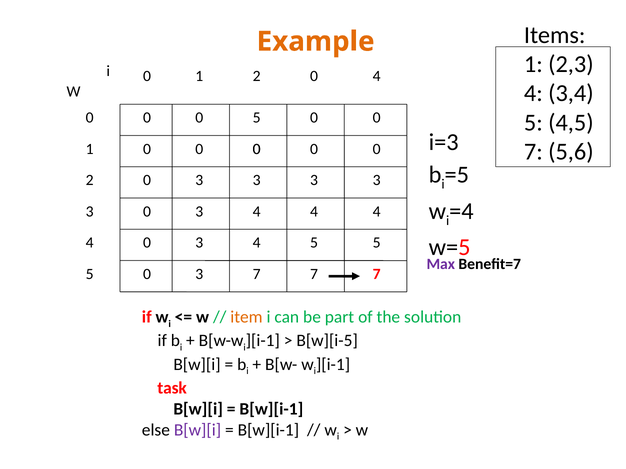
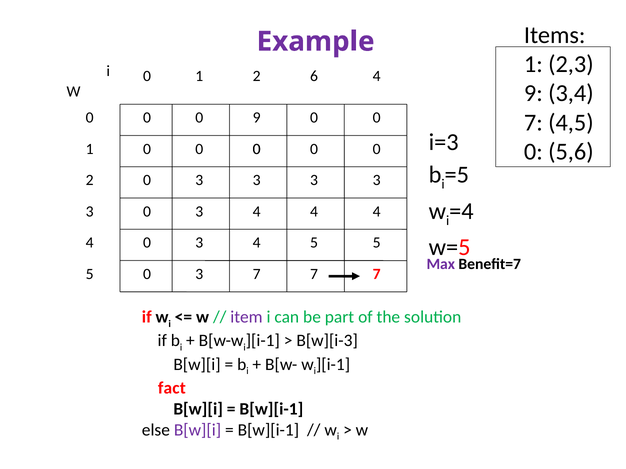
Example colour: orange -> purple (316, 42)
2 0: 0 -> 6 (314, 76)
4: 4 -> 9 (533, 93)
0 5: 5 -> 9 (257, 118)
5: 5 -> 7 (533, 123)
7: 7 -> 0 (533, 152)
item colour: orange -> purple (246, 317)
B[w][i-5: B[w][i-5 -> B[w][i-3 (327, 341)
task: task -> fact (172, 388)
